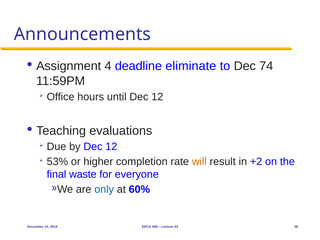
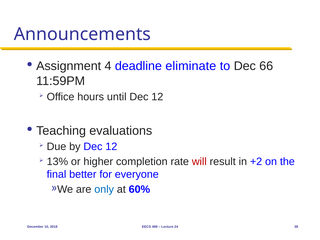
74: 74 -> 66 (266, 66)
53%: 53% -> 13% (57, 162)
will colour: orange -> red (199, 162)
waste: waste -> better (83, 174)
